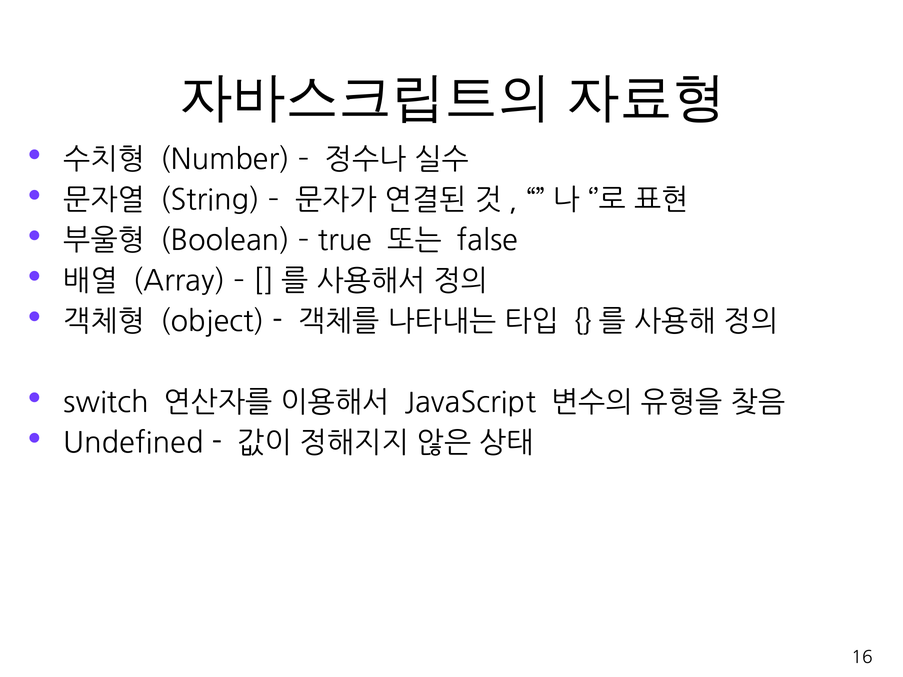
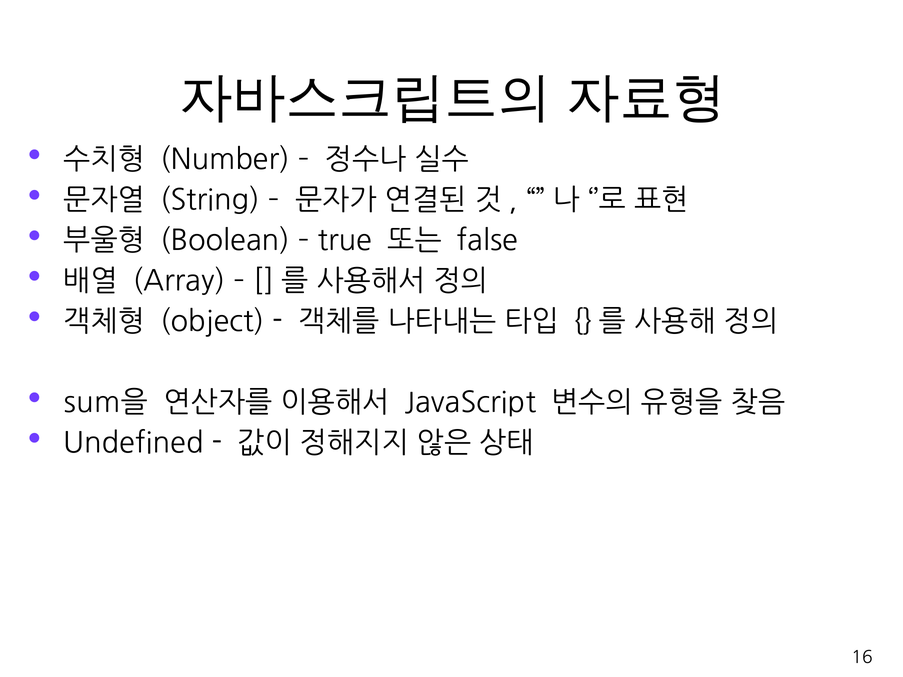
switch: switch -> sum을 (106, 403)
